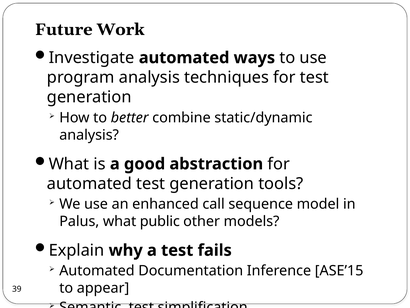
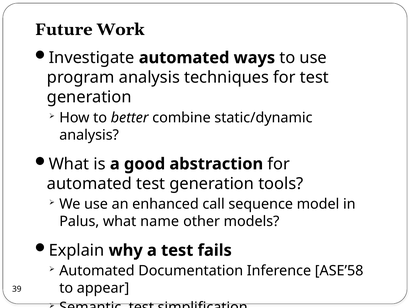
public: public -> name (160, 221)
ASE’15: ASE’15 -> ASE’58 (339, 270)
